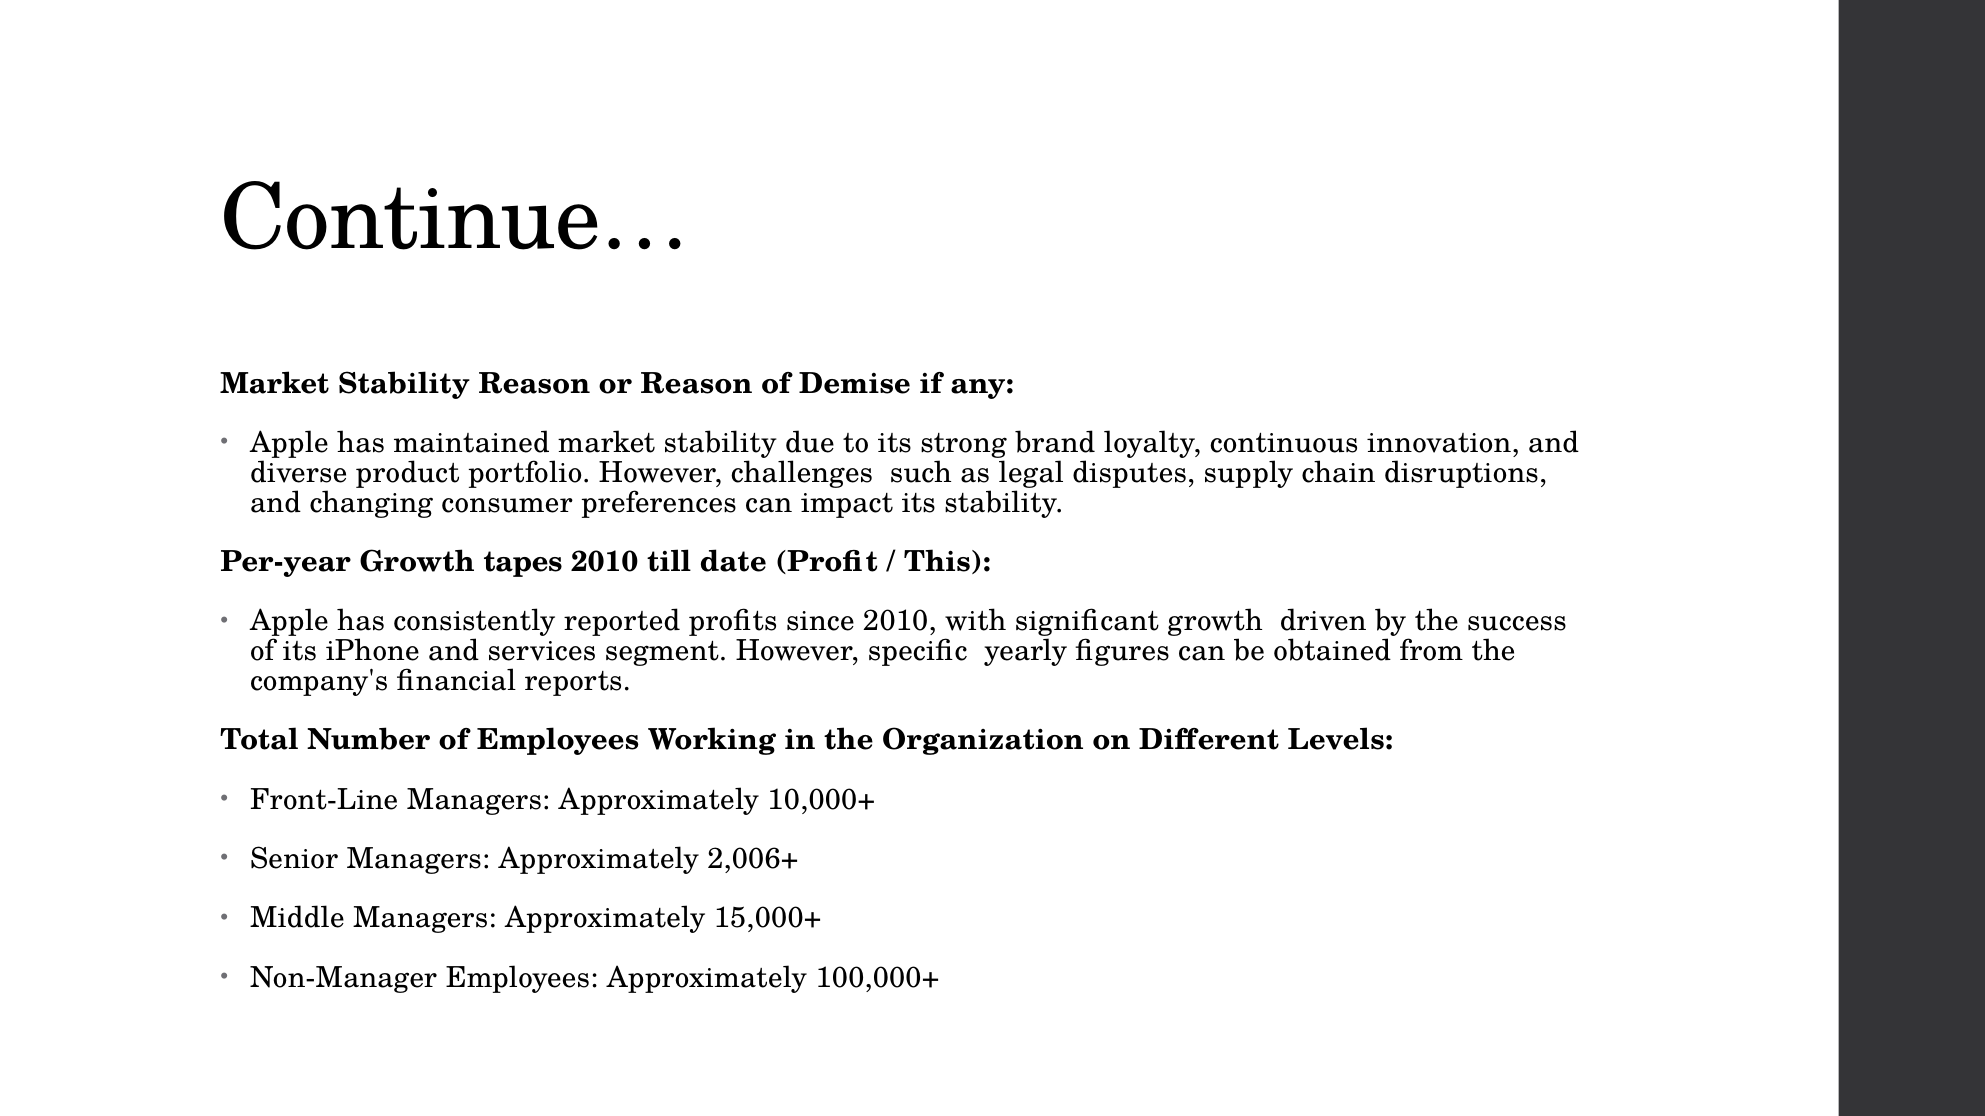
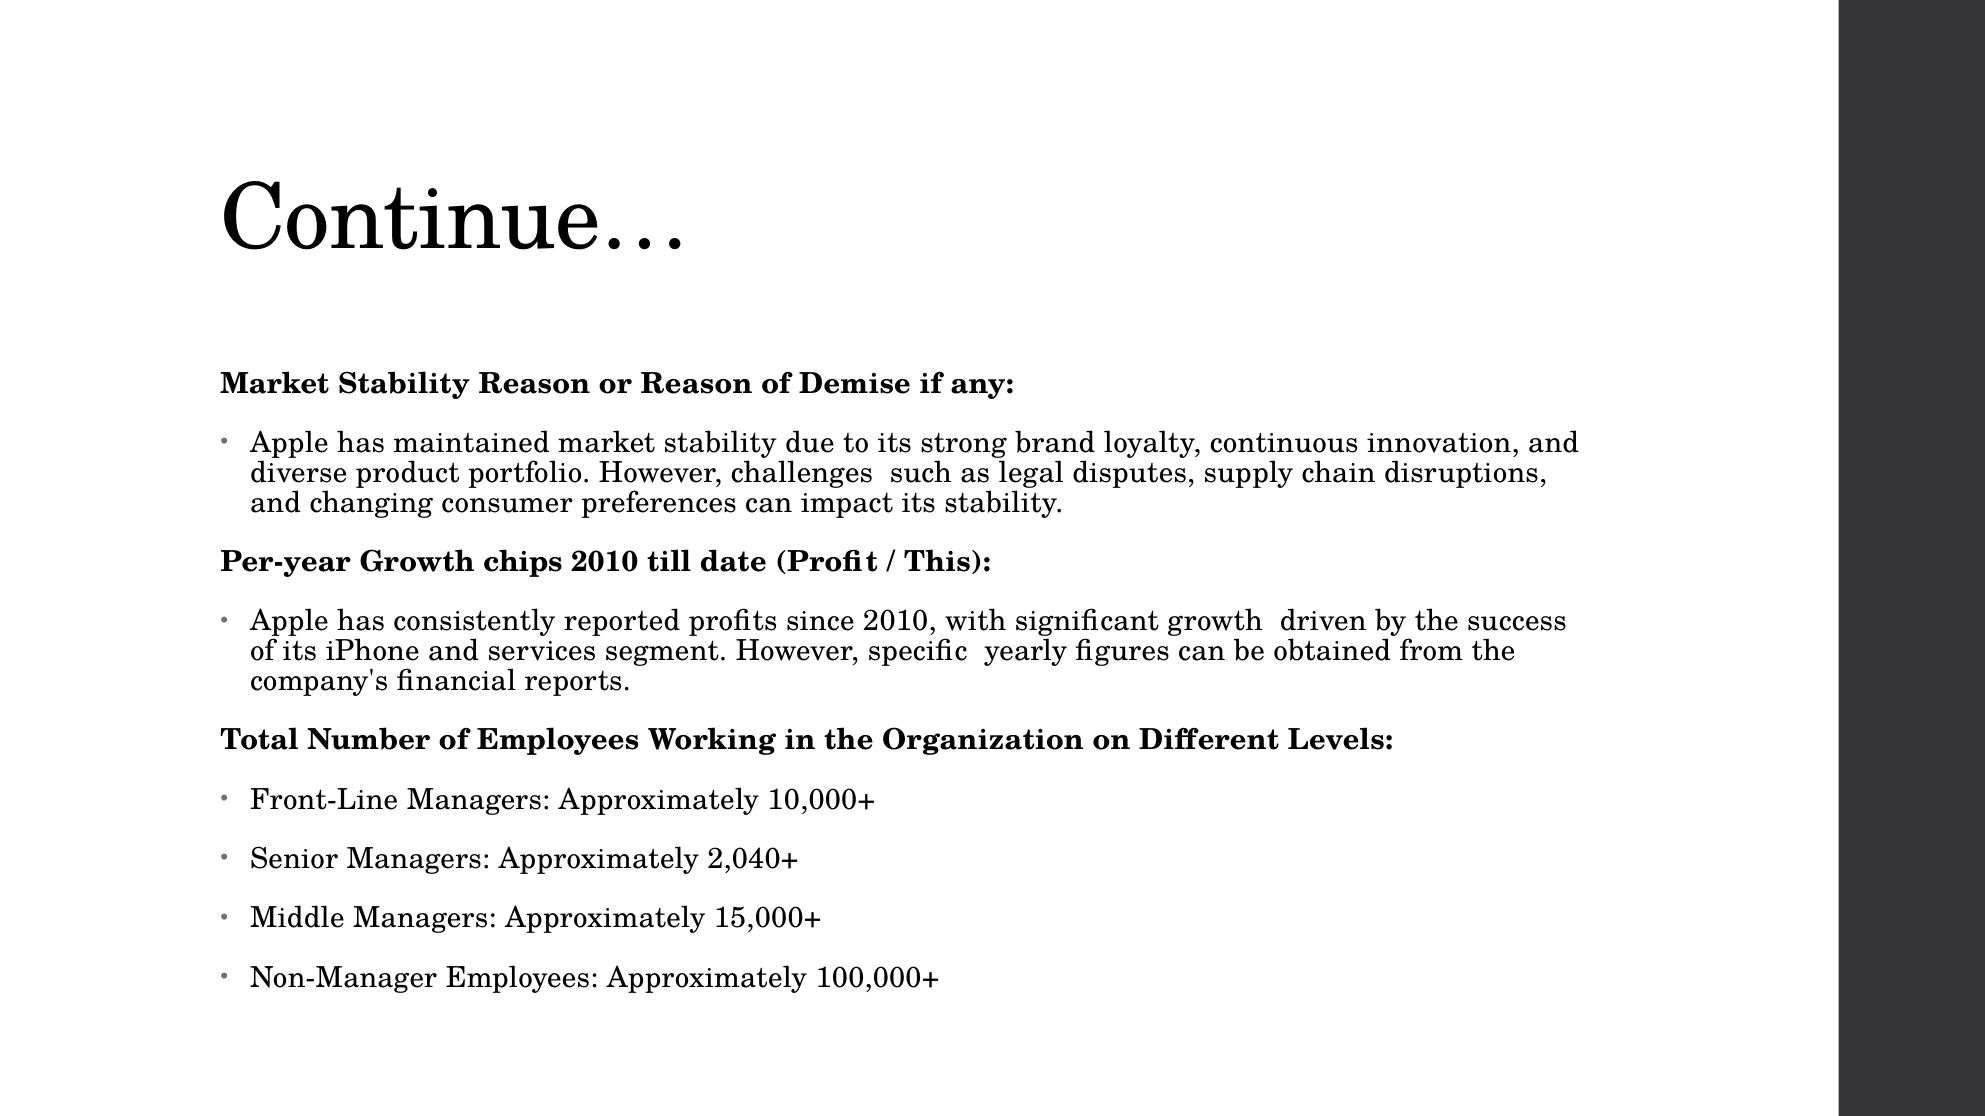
tapes: tapes -> chips (523, 562)
2,006+: 2,006+ -> 2,040+ (753, 859)
